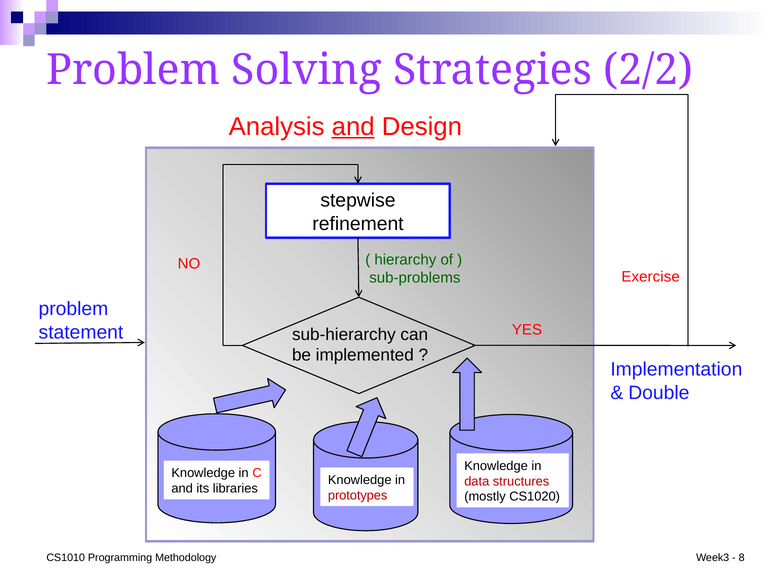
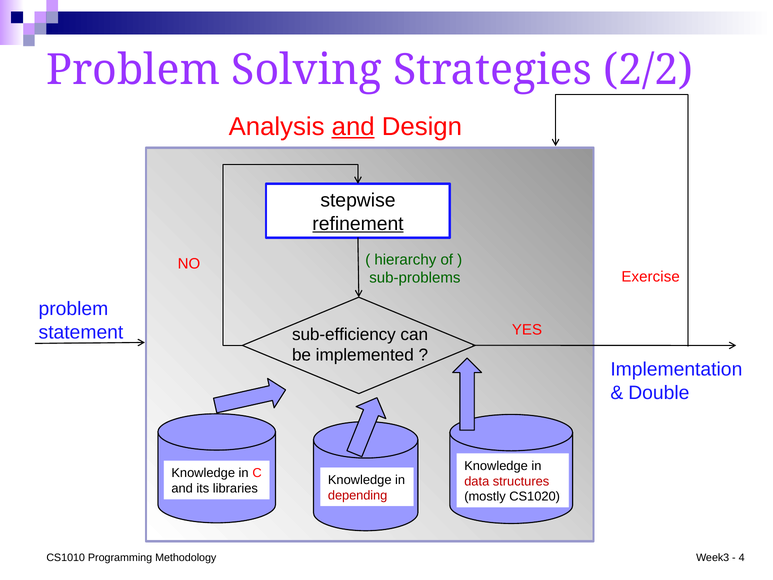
refinement underline: none -> present (358, 224)
sub-hierarchy: sub-hierarchy -> sub-efficiency (344, 335)
prototypes: prototypes -> depending (358, 495)
8: 8 -> 4 (742, 557)
